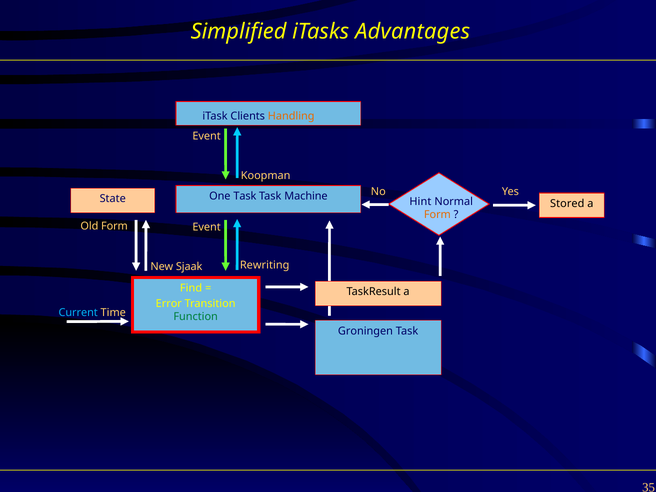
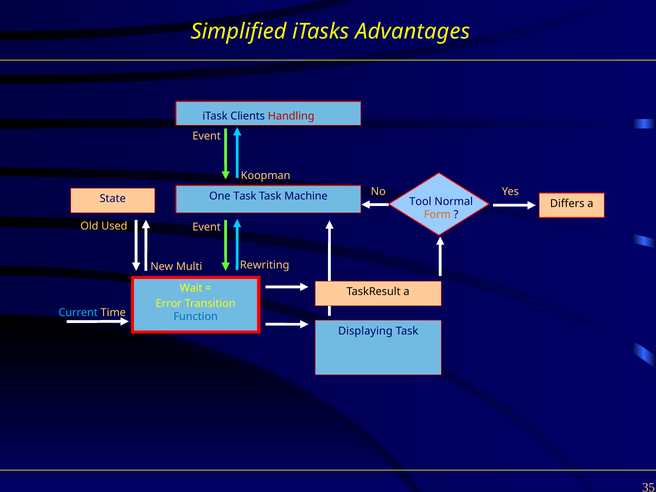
Handling colour: orange -> red (291, 116)
Hint: Hint -> Tool (420, 202)
Stored: Stored -> Differs (567, 203)
Old Form: Form -> Used (114, 226)
Sjaak: Sjaak -> Multi (189, 267)
Find: Find -> Wait (191, 288)
Function colour: green -> blue (196, 317)
Groningen: Groningen -> Displaying (365, 331)
